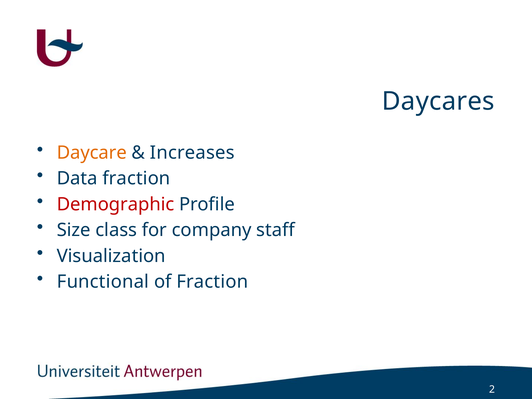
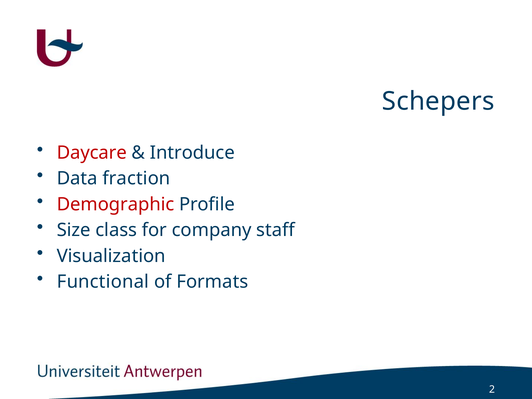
Daycares: Daycares -> Schepers (438, 101)
Daycare colour: orange -> red (92, 153)
Increases: Increases -> Introduce (192, 153)
of Fraction: Fraction -> Formats (212, 282)
